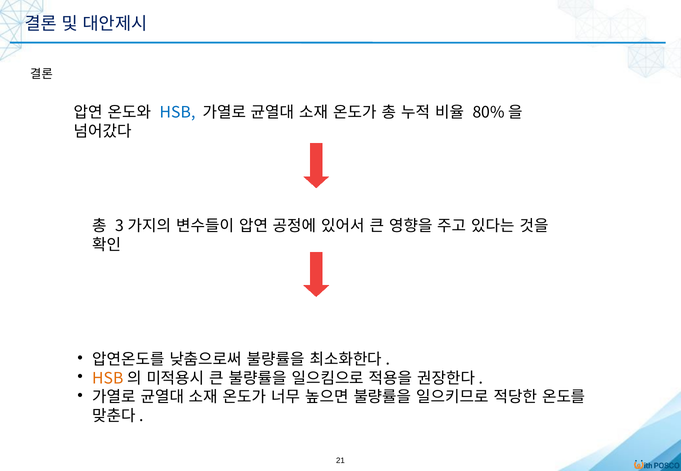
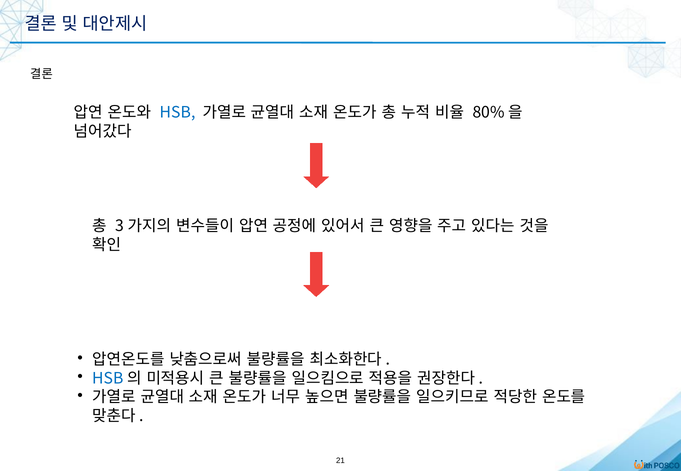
HSB colour: orange -> blue (108, 379)
